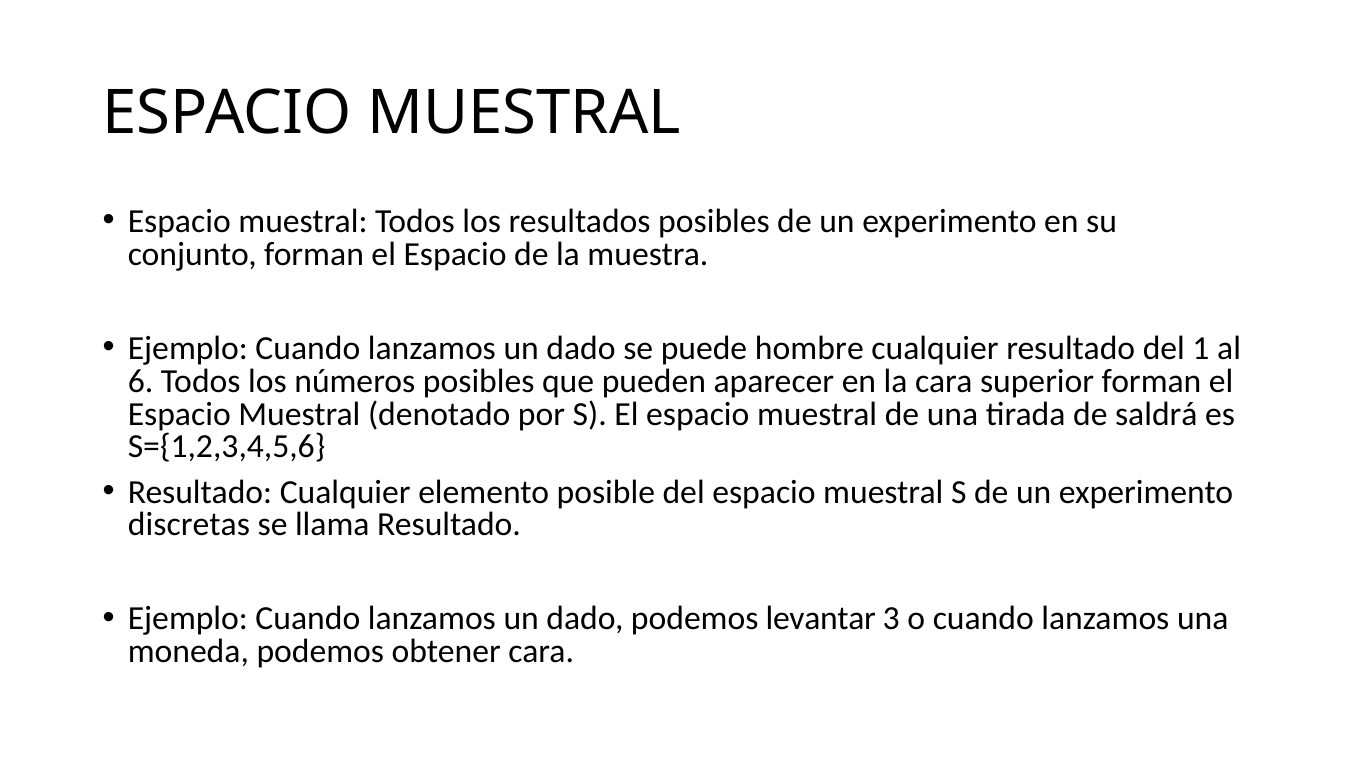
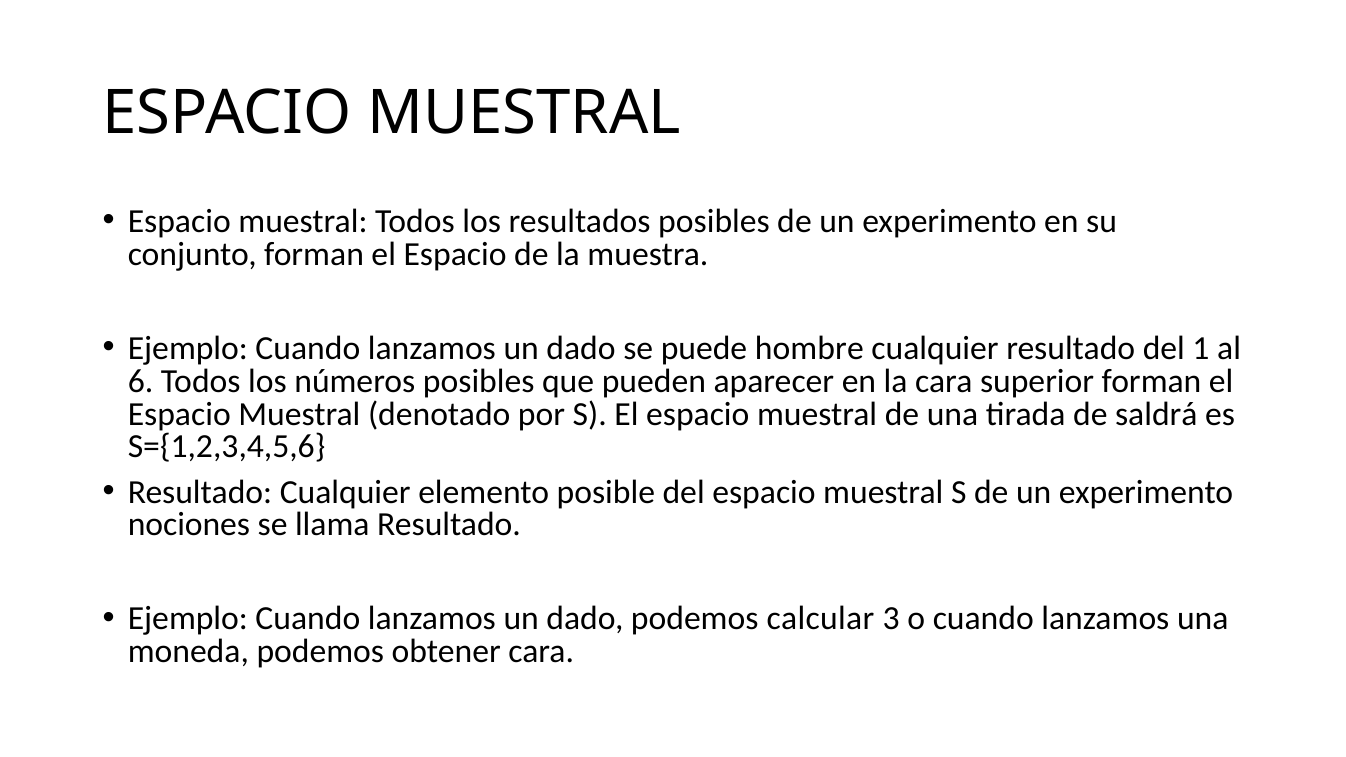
discretas: discretas -> nociones (189, 525)
levantar: levantar -> calcular (820, 619)
